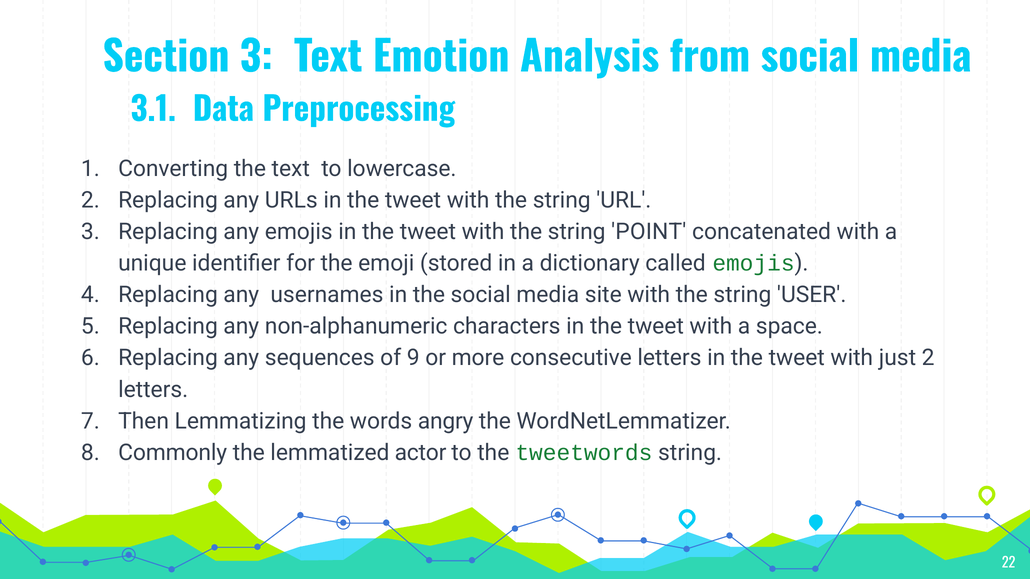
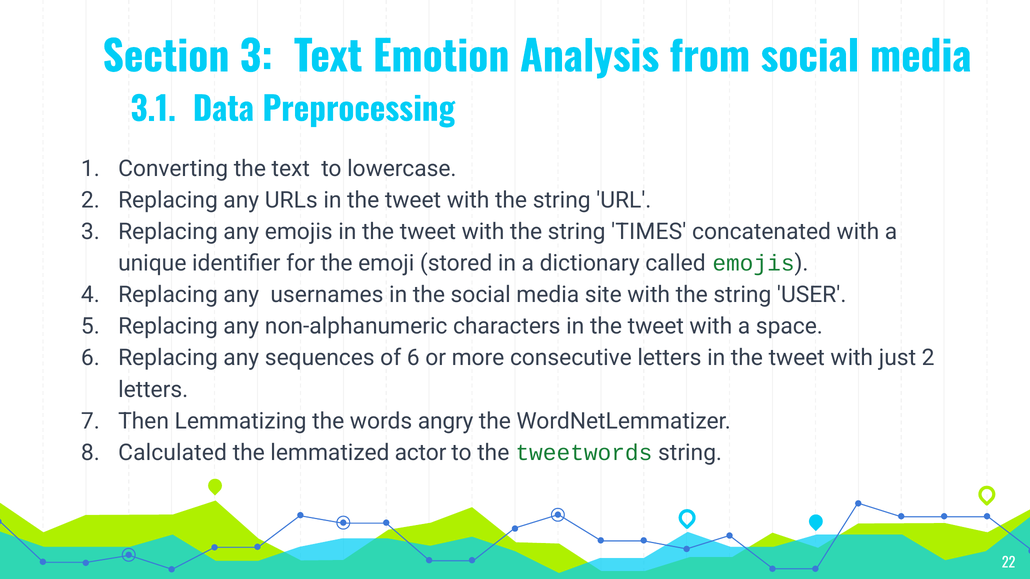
POINT: POINT -> TIMES (649, 232)
of 9: 9 -> 6 (413, 358)
Commonly: Commonly -> Calculated (173, 453)
